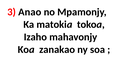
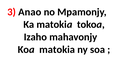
Koa zanakao: zanakao -> matokia (57, 50)
